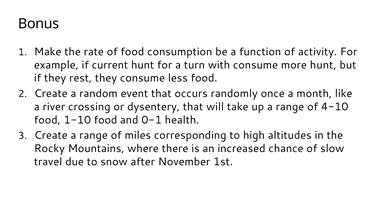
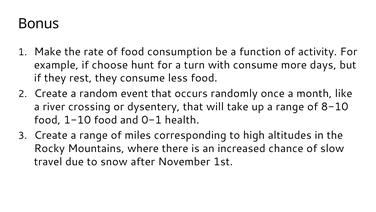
current: current -> choose (110, 65)
more hunt: hunt -> days (323, 65)
4-10: 4-10 -> 8-10 (335, 106)
